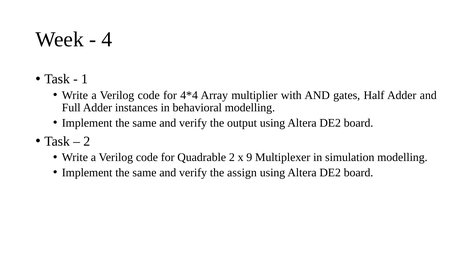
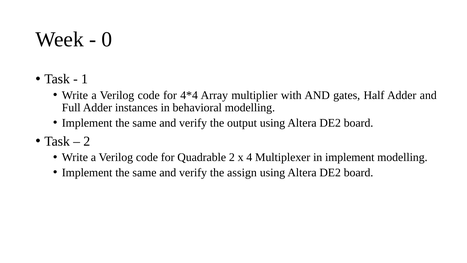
4: 4 -> 0 (107, 39)
9: 9 -> 4 (249, 157)
in simulation: simulation -> implement (350, 157)
